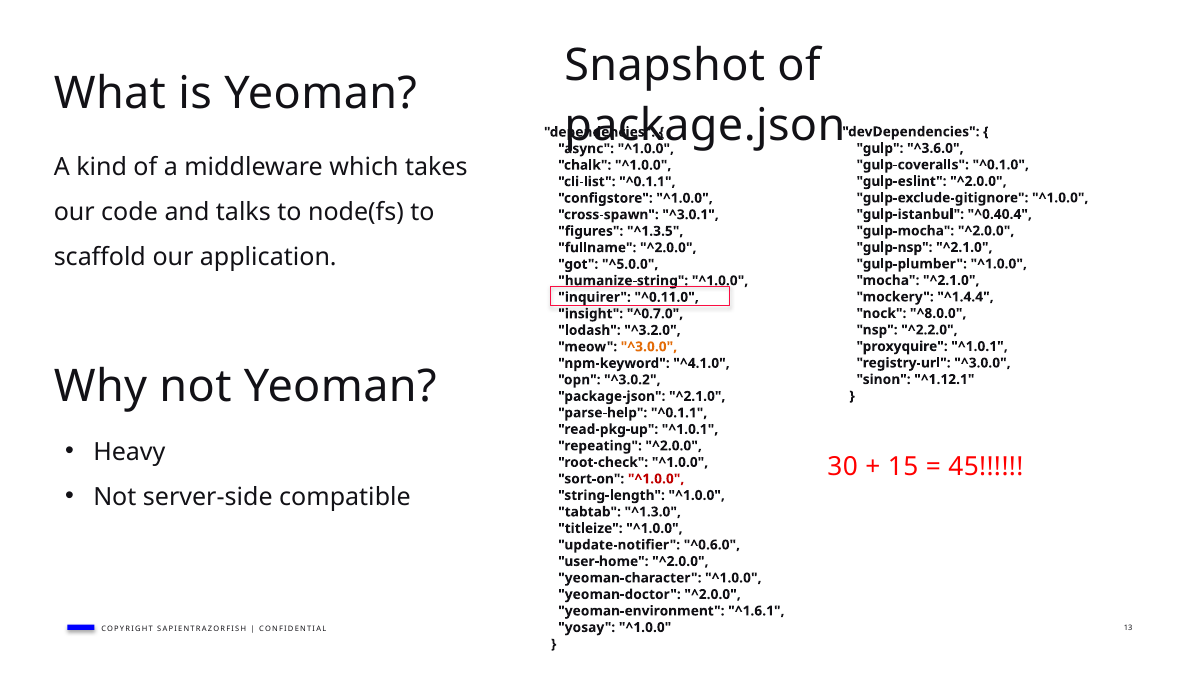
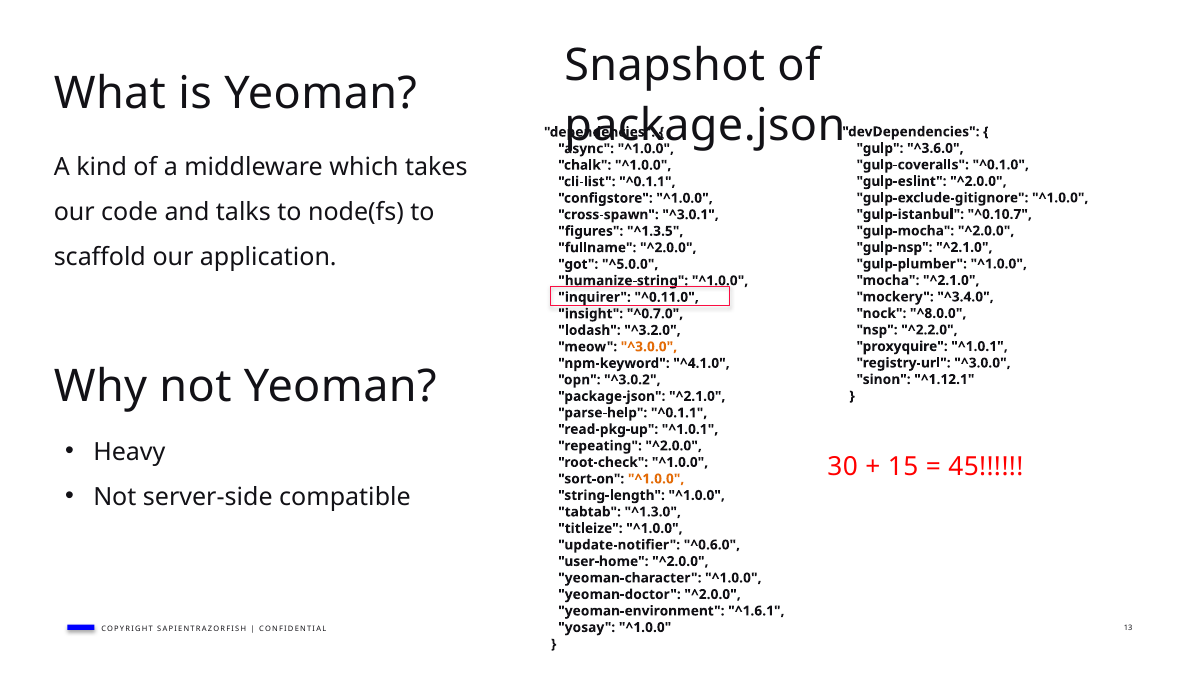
^0.40.4: ^0.40.4 -> ^0.10.7 (1000, 214)
^1.4.4: ^1.4.4 -> ^3.4.0 (965, 297)
^1.0.0 colour: red -> orange (656, 479)
